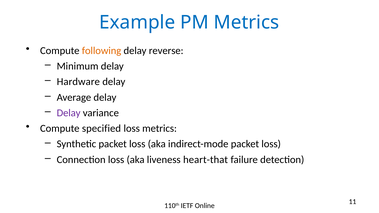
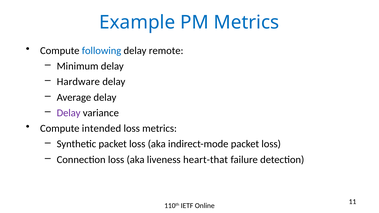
following colour: orange -> blue (102, 51)
reverse: reverse -> remote (166, 51)
specified: specified -> intended (101, 129)
